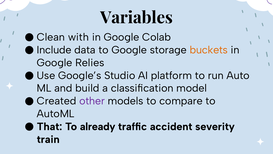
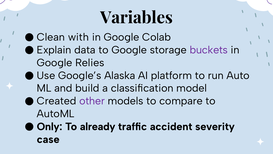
Include: Include -> Explain (54, 50)
buckets colour: orange -> purple (209, 50)
Studio: Studio -> Alaska (120, 75)
That: That -> Only (50, 126)
train: train -> case (48, 139)
